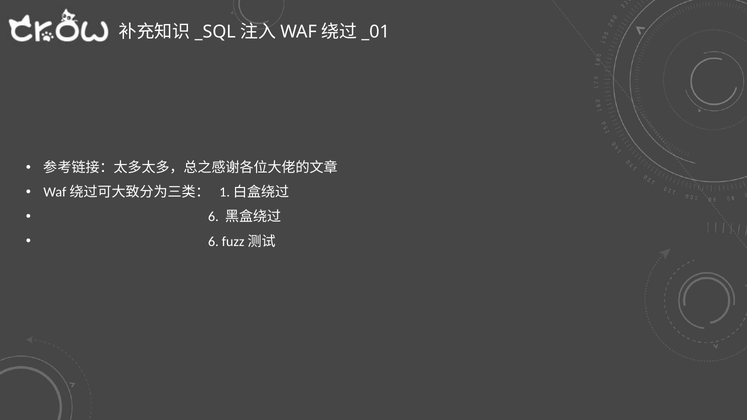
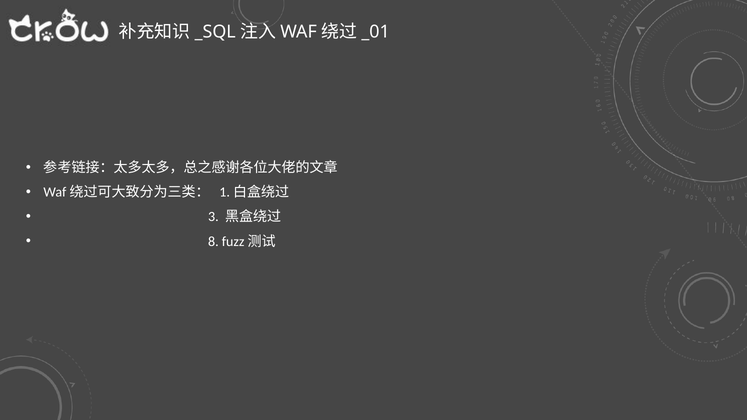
6: 6 -> 3 (213, 217)
6: 6 -> 8 (213, 242)
